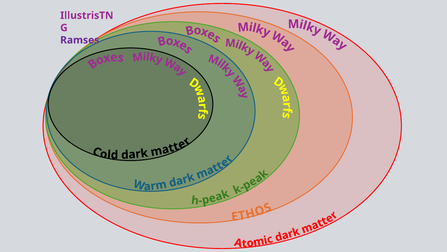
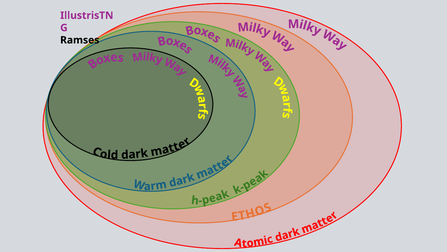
Ramses colour: purple -> black (80, 40)
